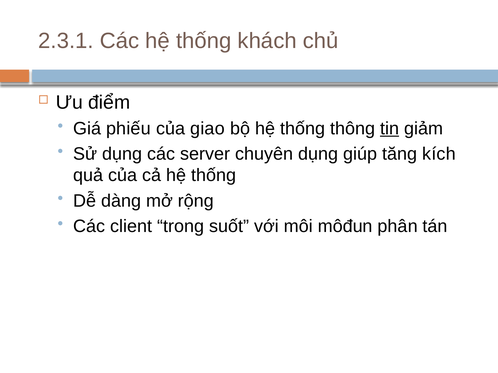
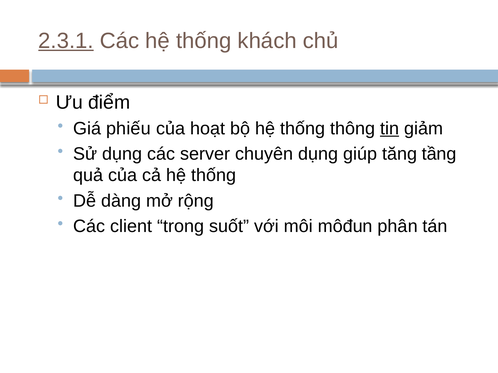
2.3.1 underline: none -> present (66, 41)
giao: giao -> hoạt (208, 129)
kích: kích -> tầng (439, 154)
